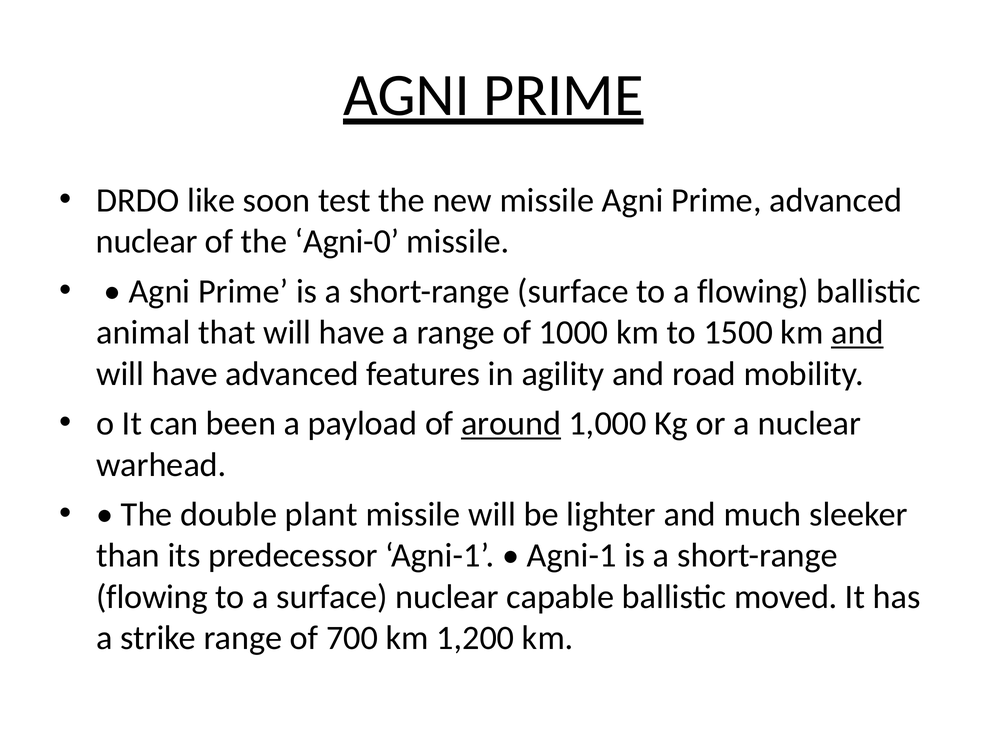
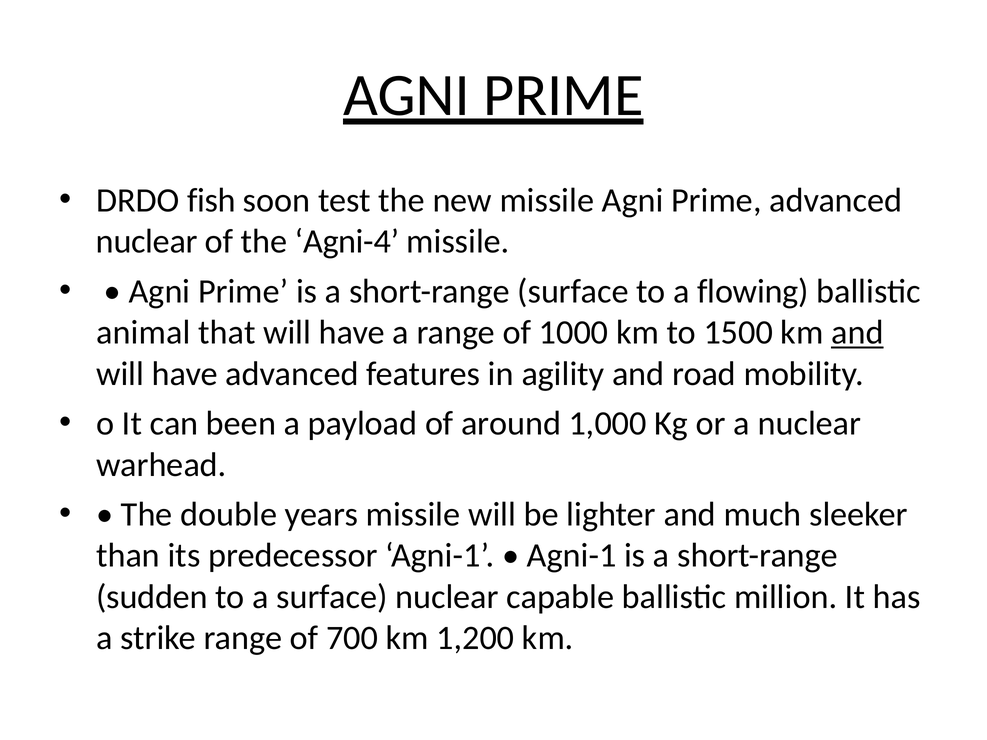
like: like -> fish (211, 201)
Agni-0: Agni-0 -> Agni-4 (347, 242)
around underline: present -> none (511, 424)
plant: plant -> years (321, 515)
flowing: flowing -> sudden (152, 597)
moved: moved -> million (786, 597)
